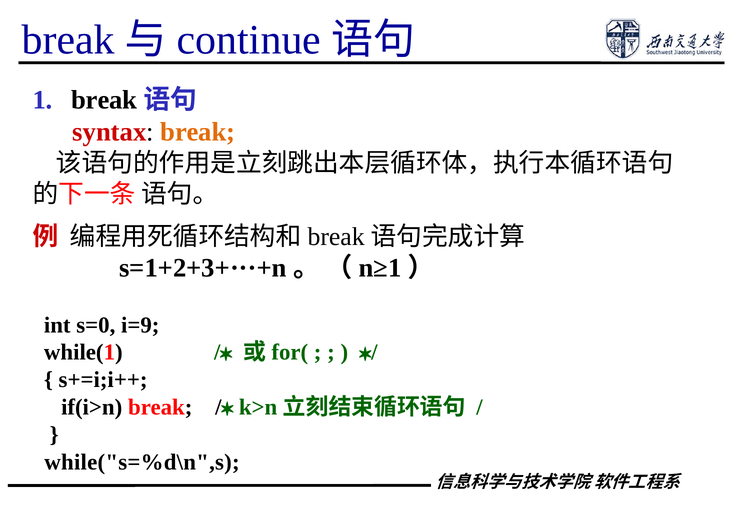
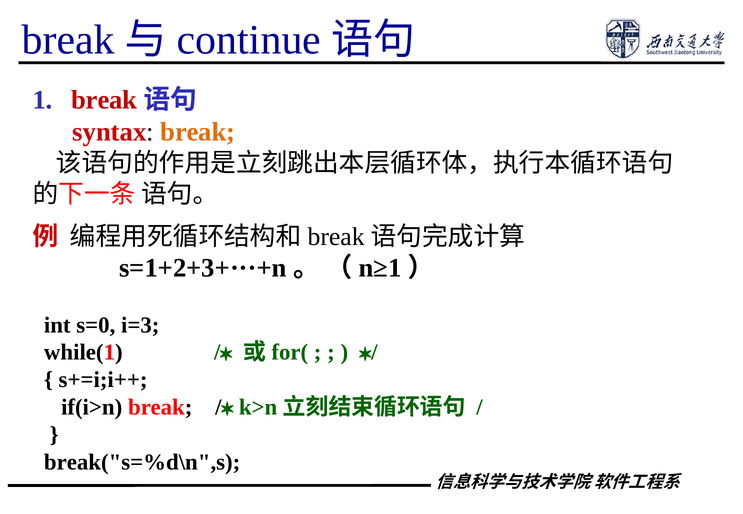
break colour: black -> red (104, 100)
i=9: i=9 -> i=3 (140, 325)
while("s=%d\n",s: while("s=%d\n",s -> break("s=%d\n",s (142, 462)
